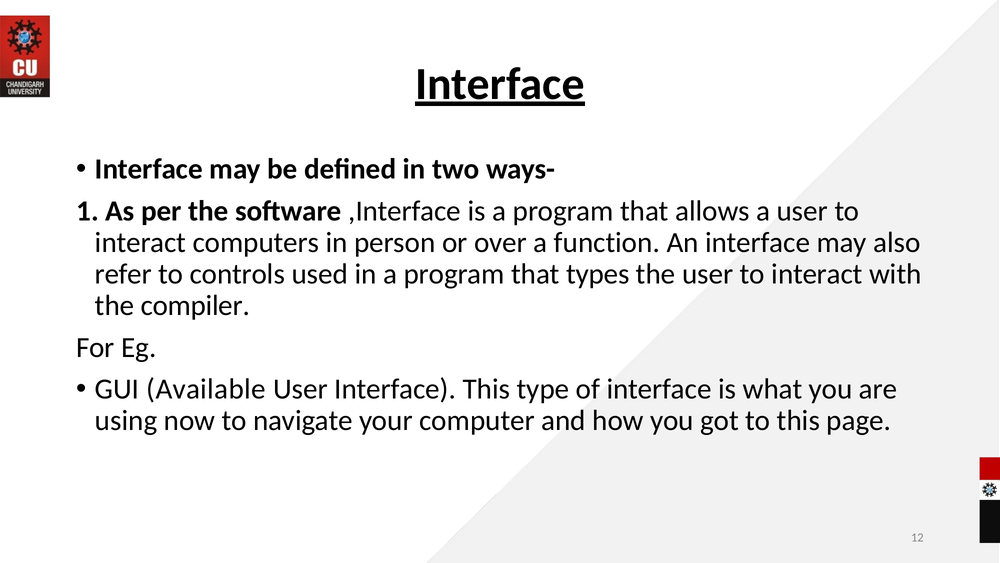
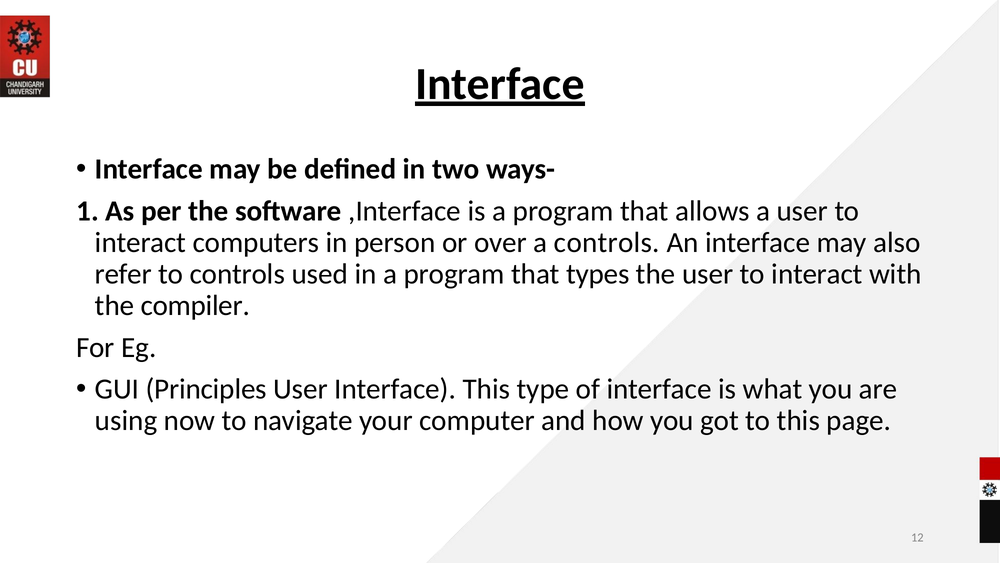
a function: function -> controls (607, 242)
Available: Available -> Principles (206, 389)
